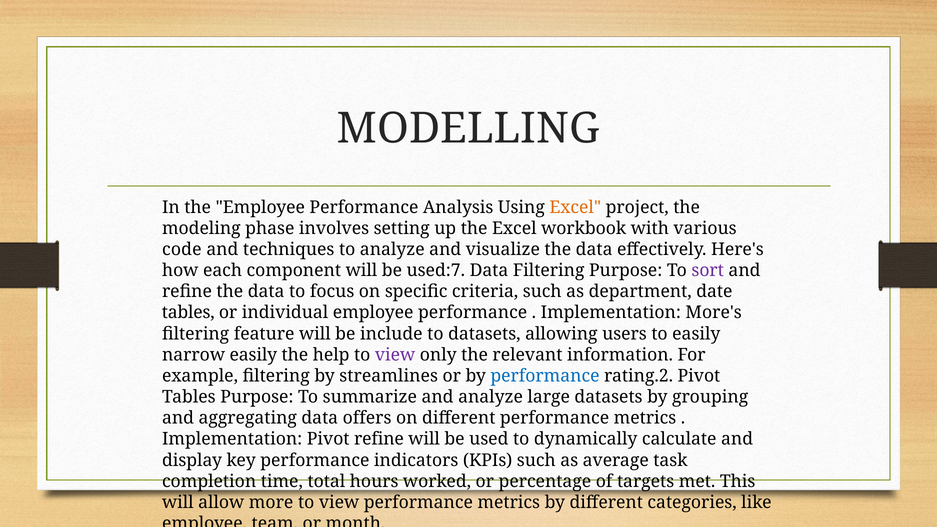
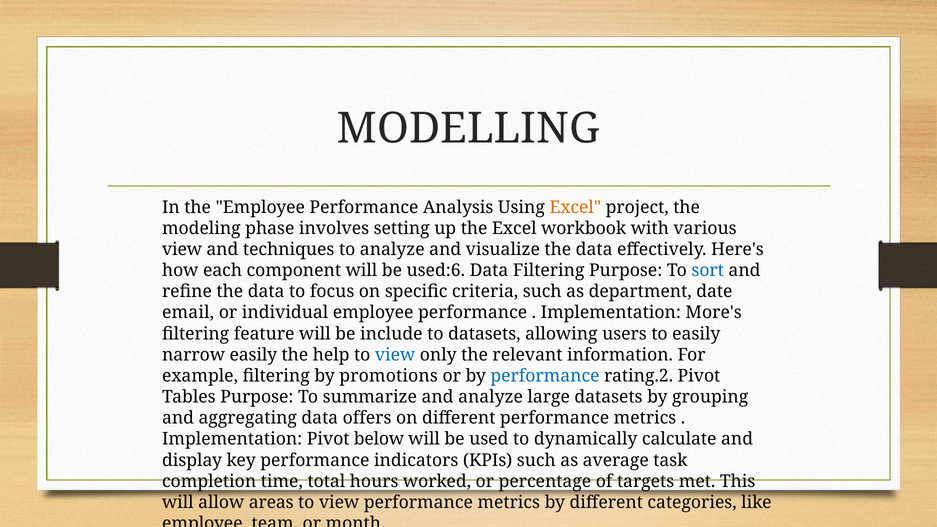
code: code -> view (182, 249)
used:7: used:7 -> used:6 (436, 271)
sort colour: purple -> blue (708, 271)
tables: tables -> email (188, 313)
view colour: purple -> blue (395, 355)
streamlines: streamlines -> promotions (389, 376)
Pivot refine: refine -> below (379, 439)
more: more -> areas (271, 502)
